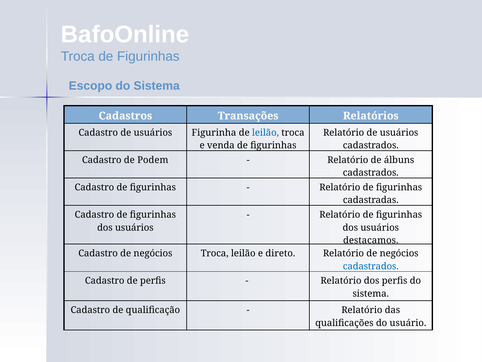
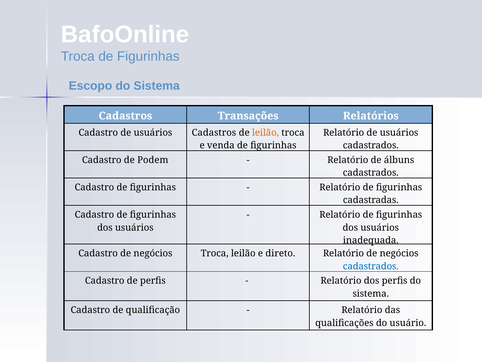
usuários Figurinha: Figurinha -> Cadastros (214, 132)
leilão colour: blue -> orange (266, 132)
destacamos: destacamos -> inadequada (371, 240)
